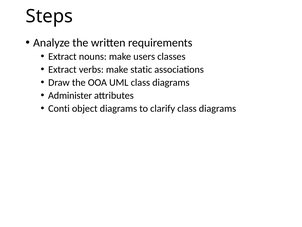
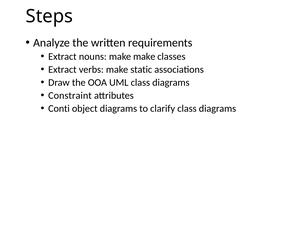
make users: users -> make (144, 56)
Administer: Administer -> Constraint (70, 95)
